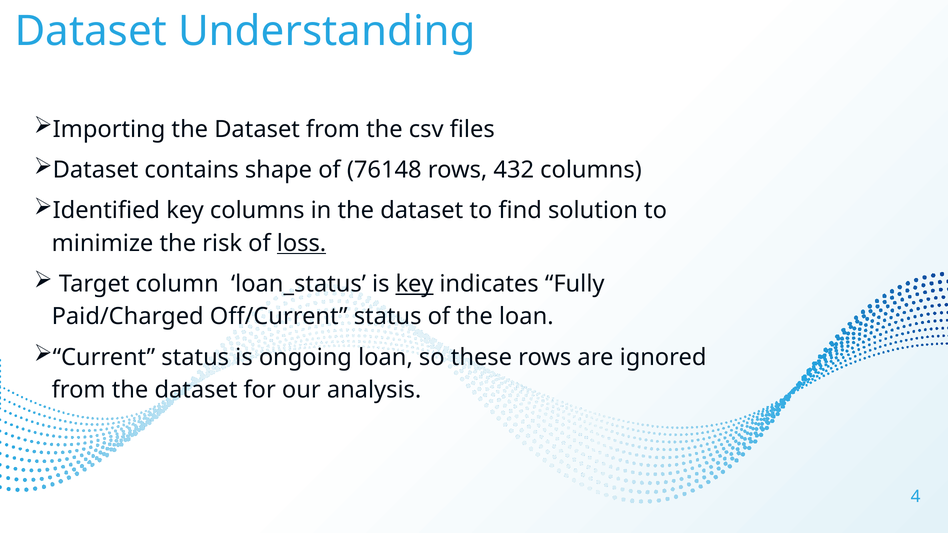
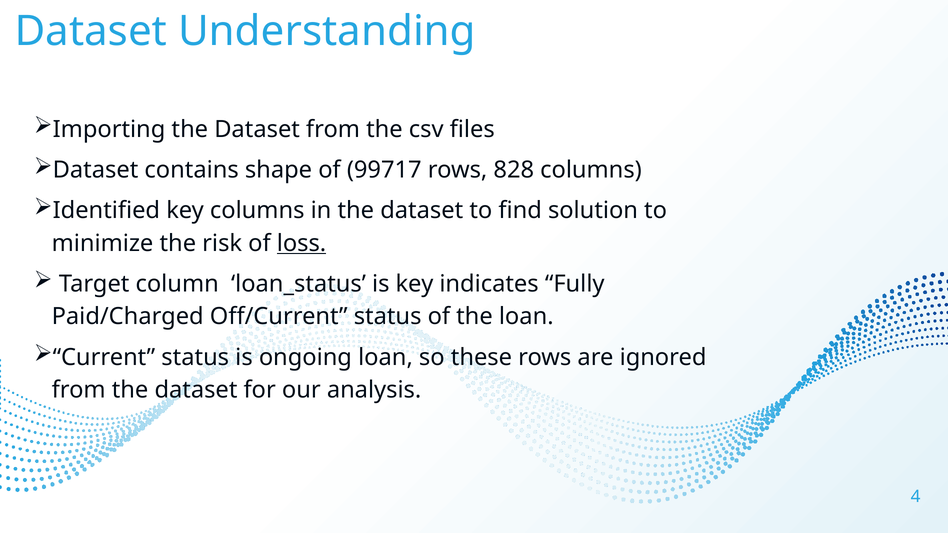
76148: 76148 -> 99717 (384, 170)
432: 432 -> 828 (514, 170)
key underline: present -> none (415, 284)
